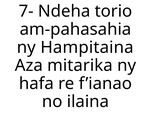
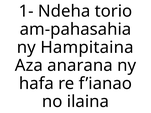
7-: 7- -> 1- (26, 11)
mitarika: mitarika -> anarana (80, 66)
